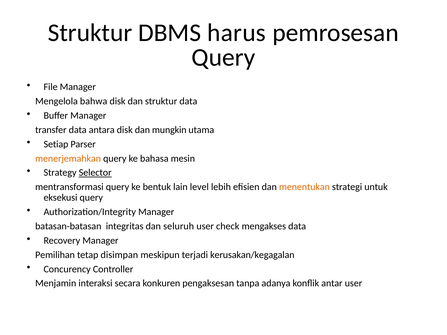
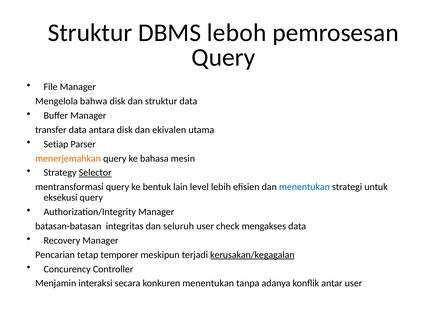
harus: harus -> leboh (237, 33)
mungkin: mungkin -> ekivalen (169, 130)
menentukan colour: orange -> blue (304, 187)
Pemilihan: Pemilihan -> Pencarian (55, 255)
disimpan: disimpan -> temporer (119, 255)
kerusakan/kegagalan underline: none -> present (252, 255)
konkuren pengaksesan: pengaksesan -> menentukan (208, 284)
